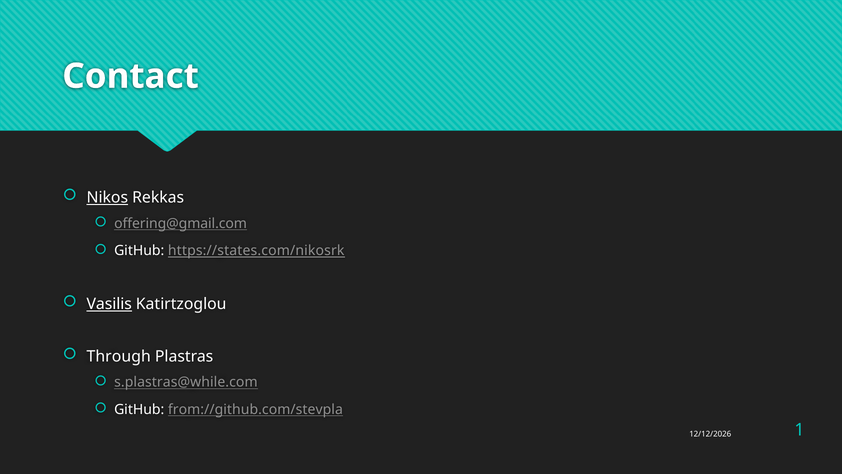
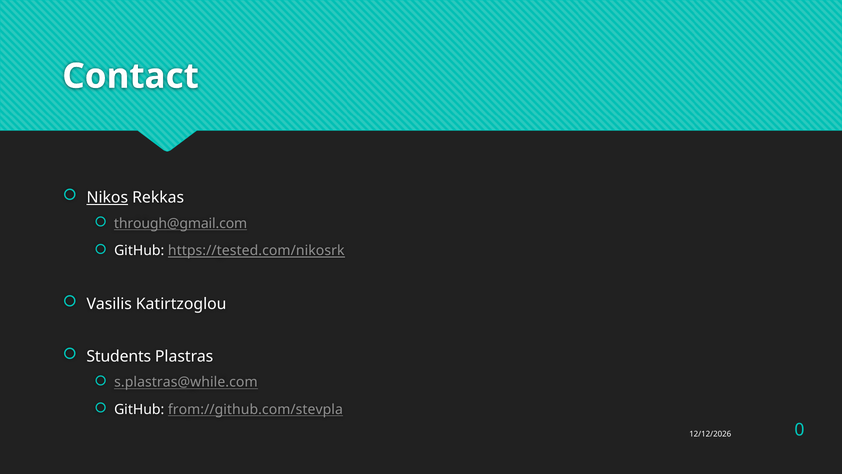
offering@gmail.com: offering@gmail.com -> through@gmail.com (181, 223)
https://states.com/nikosrk: https://states.com/nikosrk -> https://tested.com/nikosrk (256, 250)
Vasilis underline: present -> none (109, 304)
Through: Through -> Students (119, 356)
1: 1 -> 0 (800, 429)
